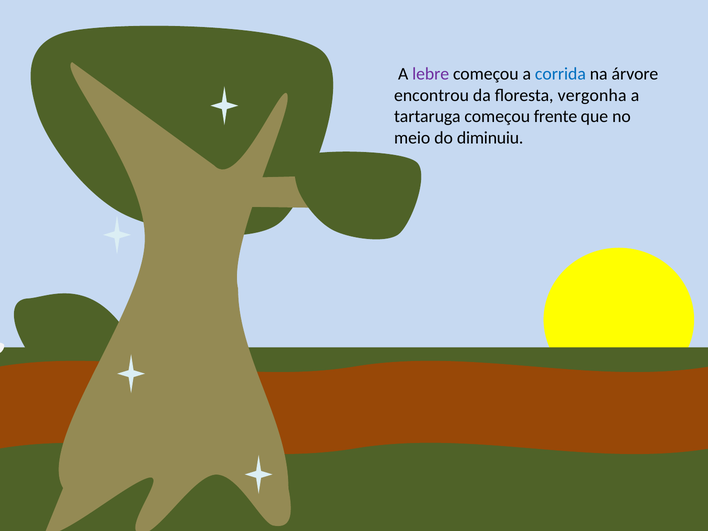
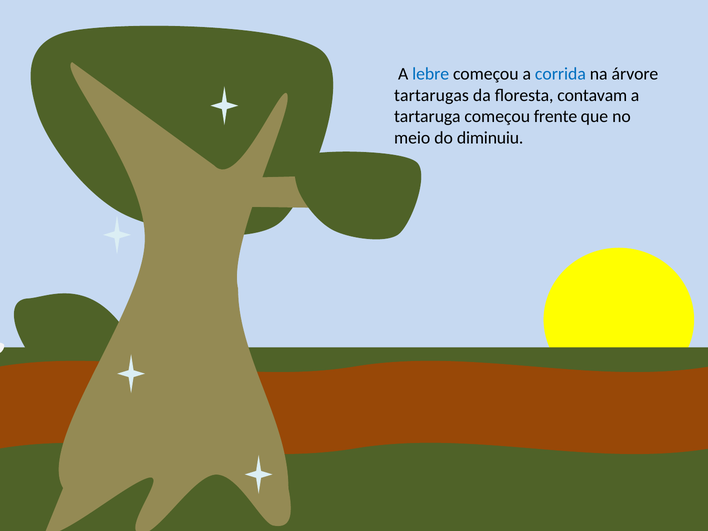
lebre colour: purple -> blue (431, 74)
encontrou: encontrou -> tartarugas (432, 95)
vergonha: vergonha -> contavam (592, 95)
